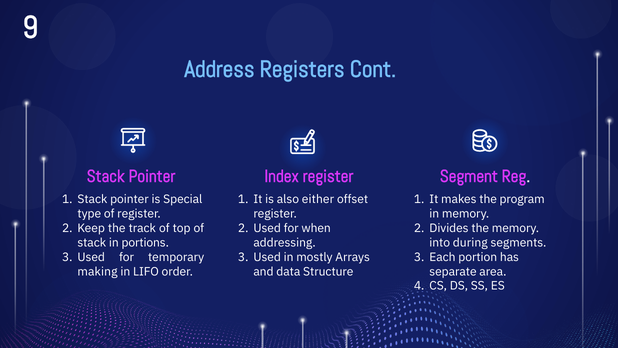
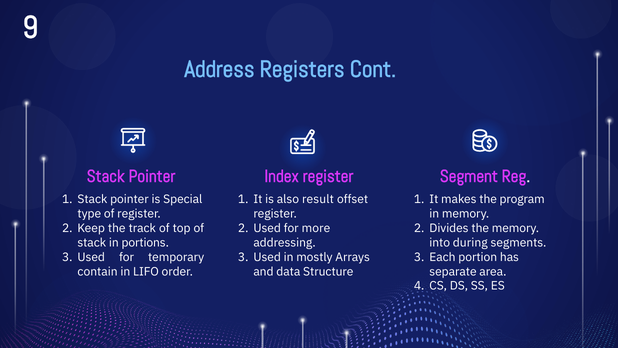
either: either -> result (318, 199)
when: when -> more (316, 228)
making: making -> contain (98, 271)
